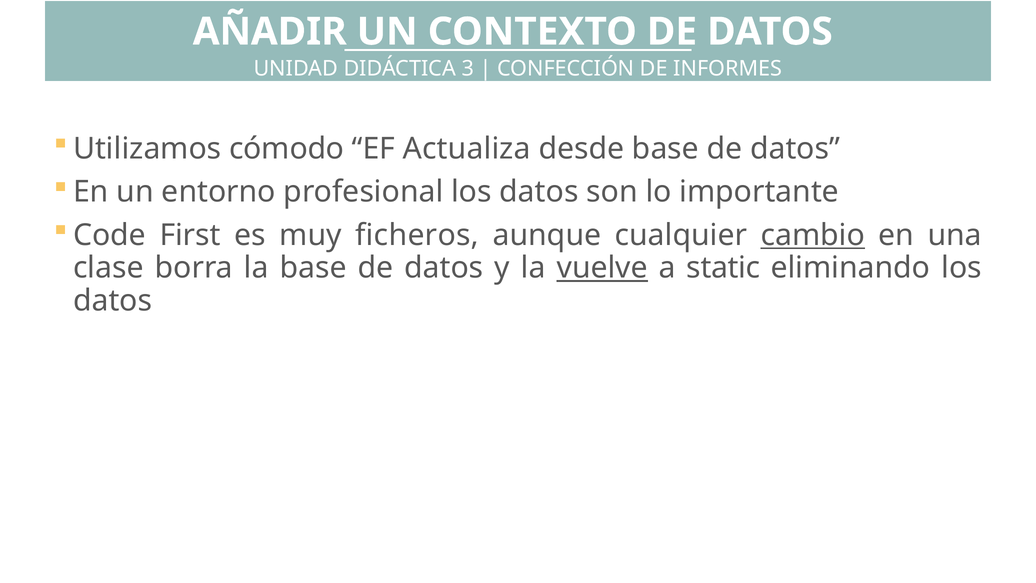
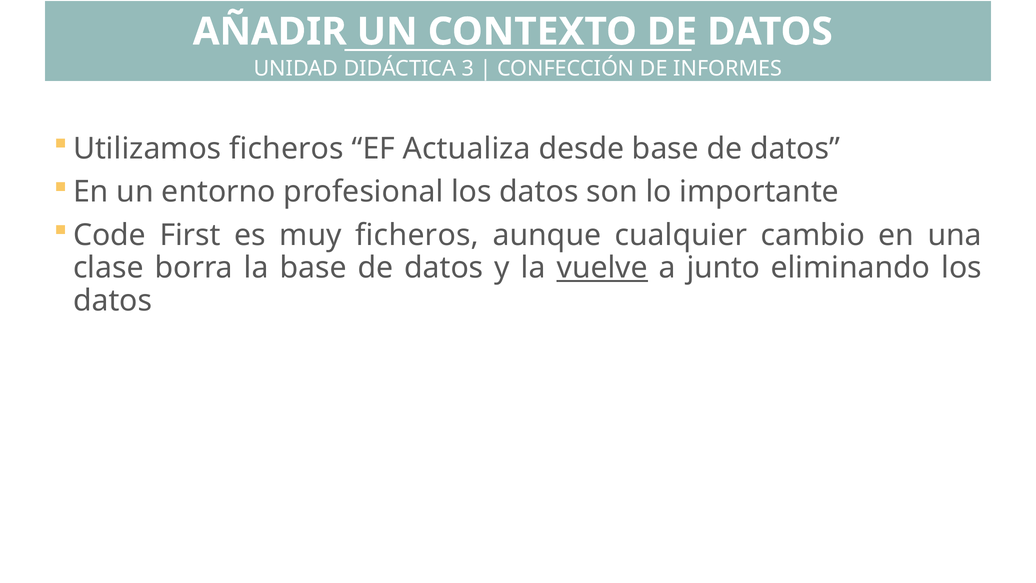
Utilizamos cómodo: cómodo -> ficheros (286, 148)
cambio underline: present -> none (813, 235)
static: static -> junto (723, 268)
